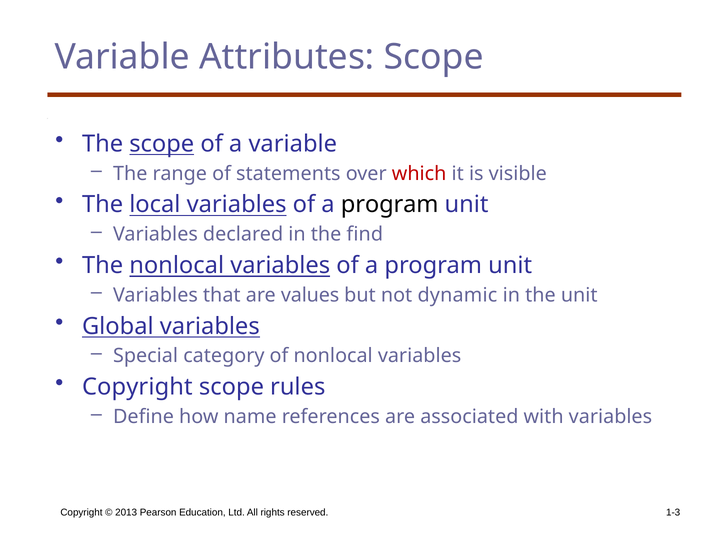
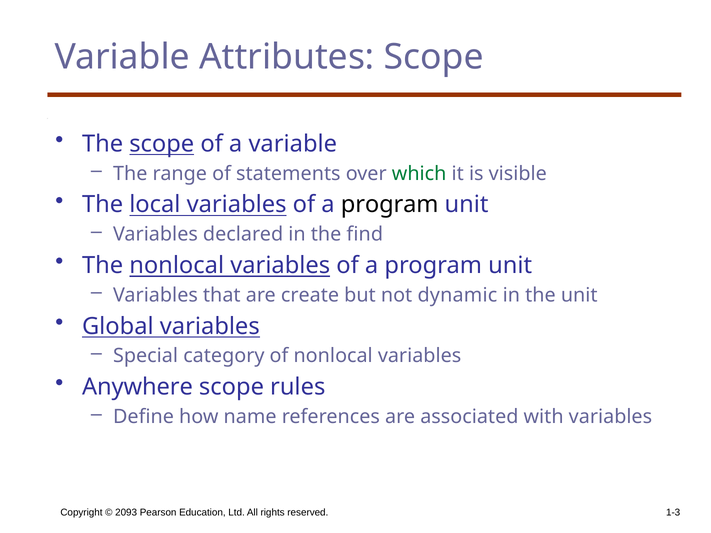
which colour: red -> green (419, 174)
values: values -> create (310, 295)
Copyright: Copyright -> Anywhere (137, 387)
2013: 2013 -> 2093 (126, 513)
